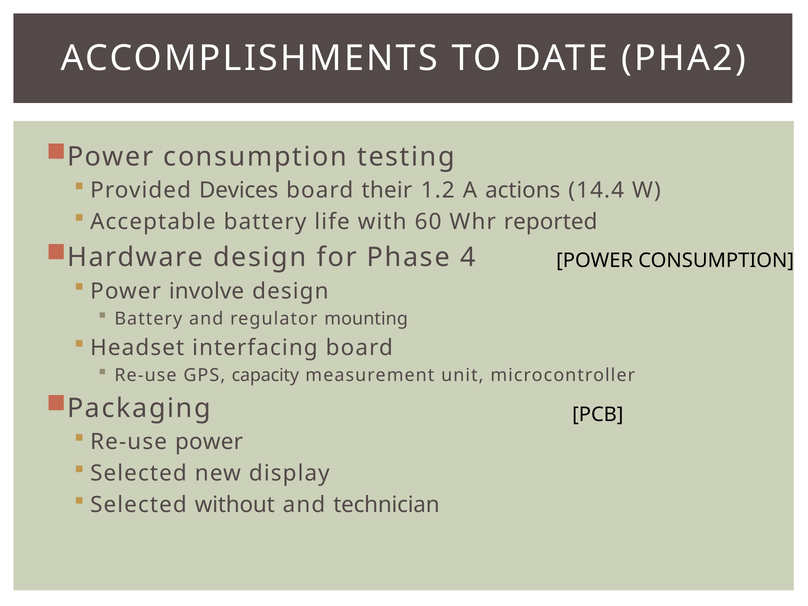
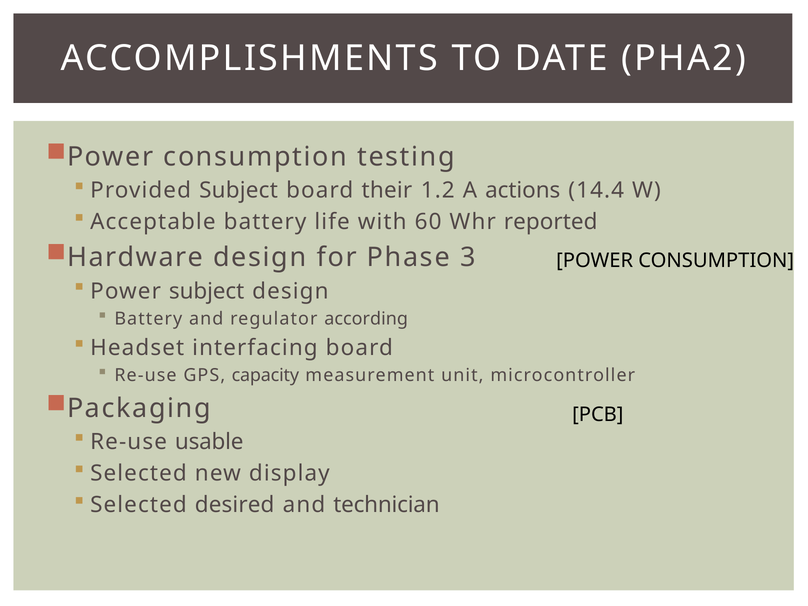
Provided Devices: Devices -> Subject (239, 191)
4: 4 -> 3 (468, 257)
Power involve: involve -> subject (207, 291)
mounting: mounting -> according (366, 319)
Re-use power: power -> usable (209, 442)
without: without -> desired (235, 505)
